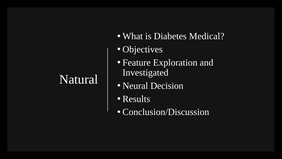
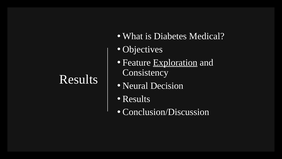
Exploration underline: none -> present (175, 62)
Investigated: Investigated -> Consistency (145, 73)
Natural: Natural -> Results (79, 79)
